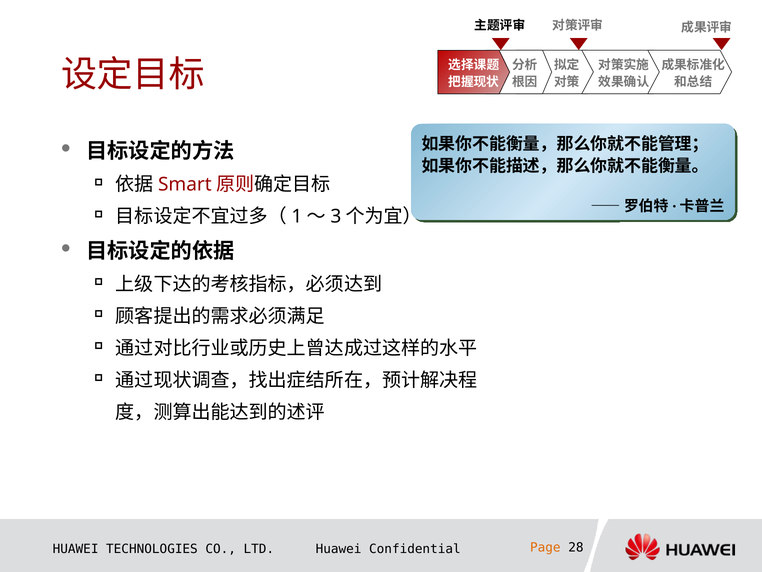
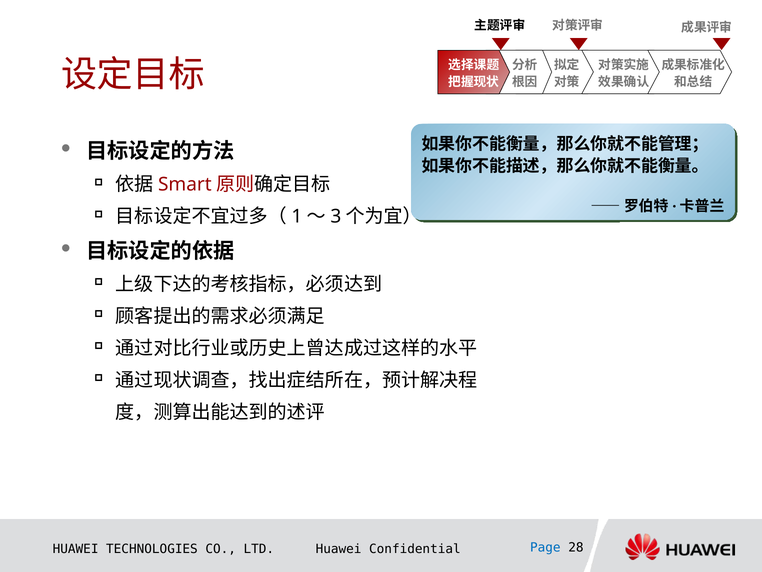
Page colour: orange -> blue (545, 547)
